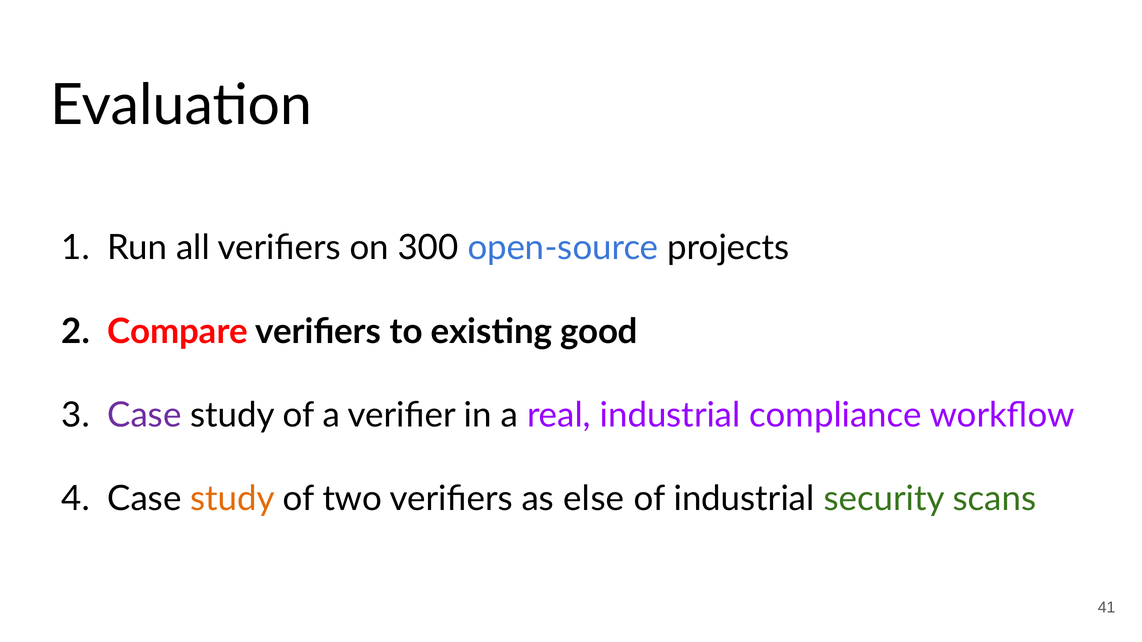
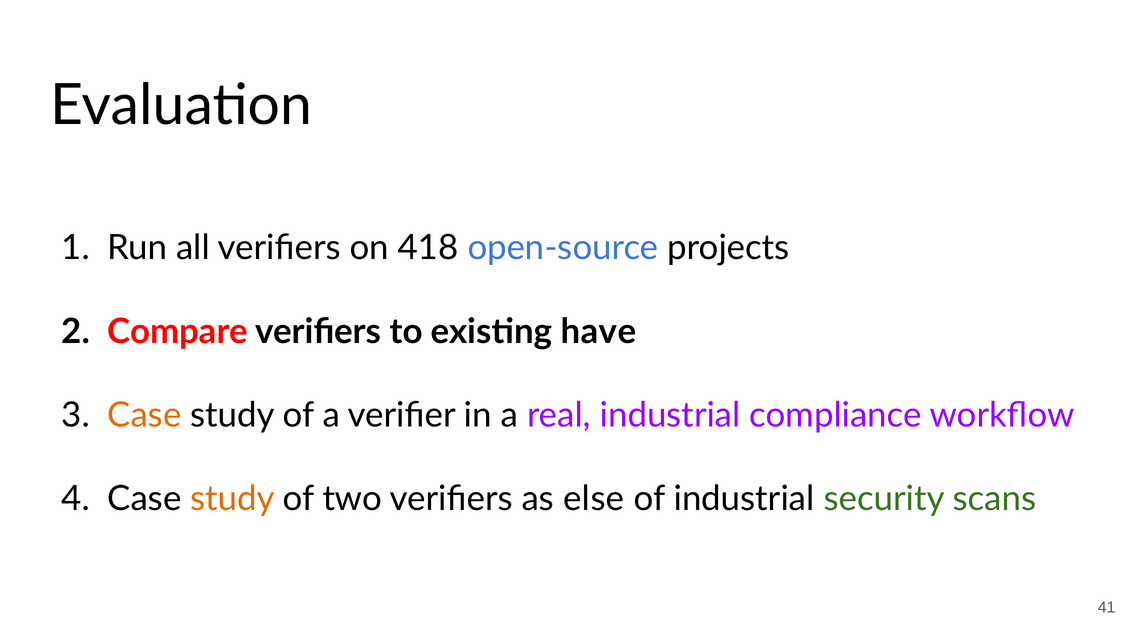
300: 300 -> 418 (428, 248)
good: good -> have (599, 332)
Case colour: purple -> orange (144, 416)
